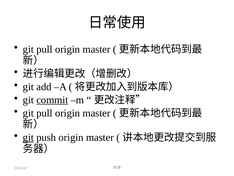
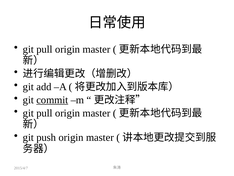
git underline: present -> none (28, 137)
